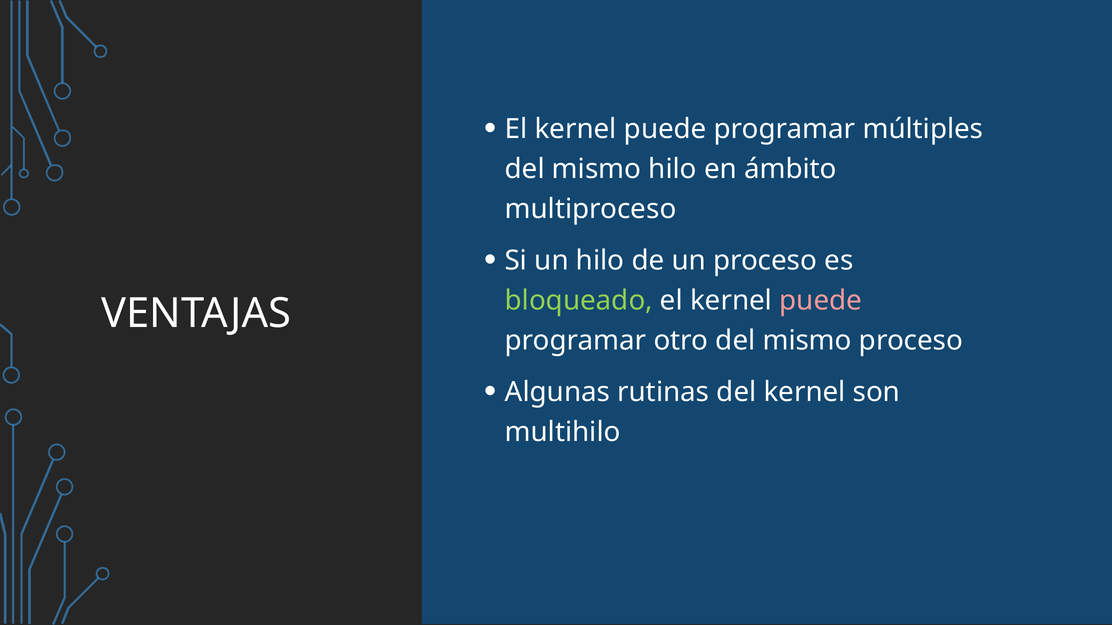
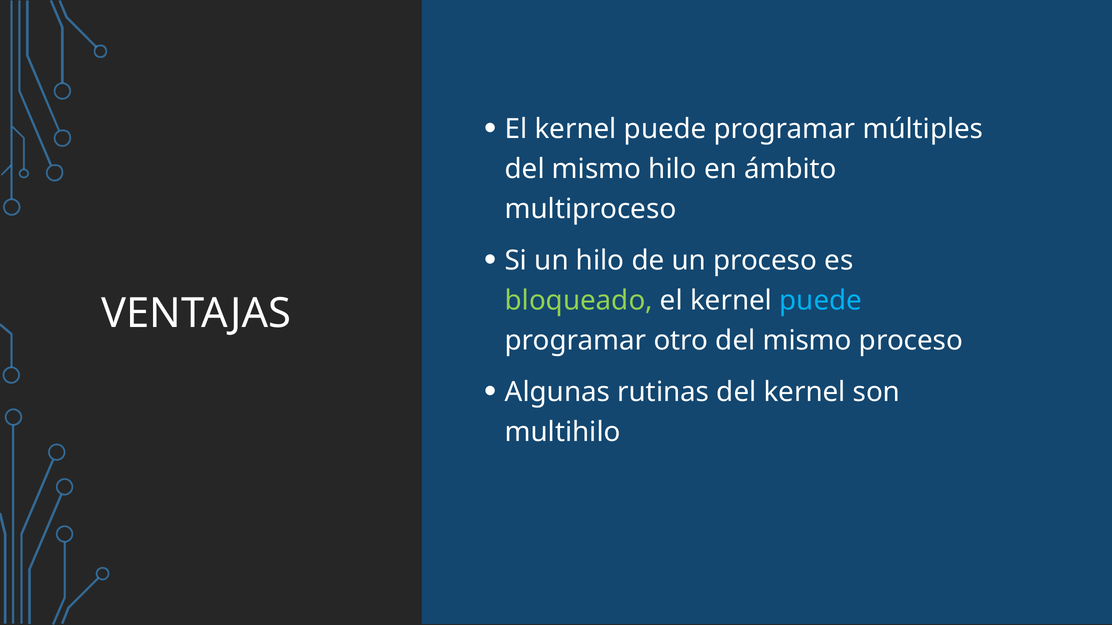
puede colour: pink -> light blue (821, 301)
